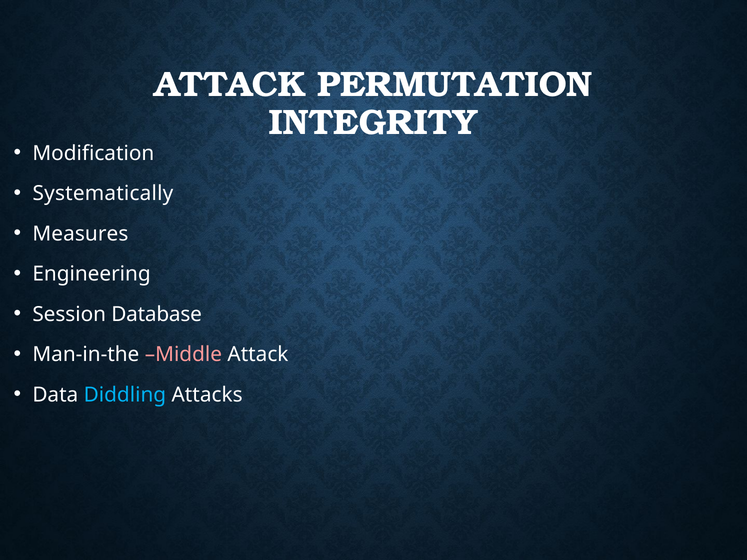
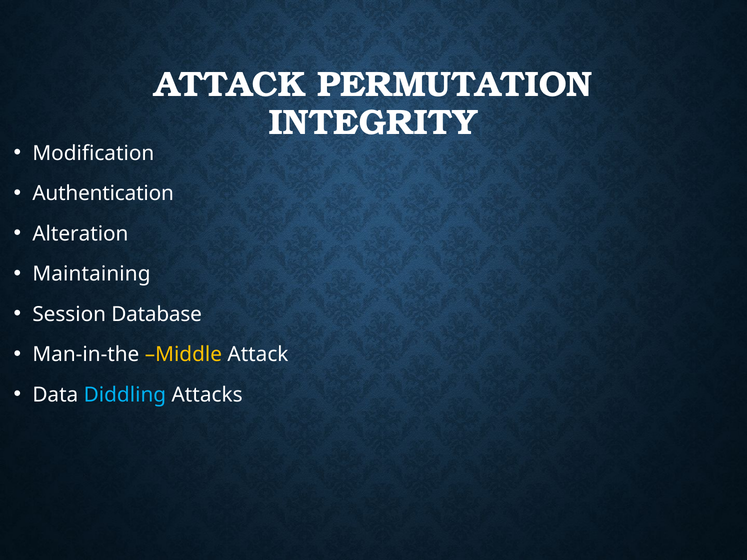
Systematically: Systematically -> Authentication (103, 194)
Measures: Measures -> Alteration (80, 234)
Engineering: Engineering -> Maintaining (91, 274)
Middle colour: pink -> yellow (183, 355)
